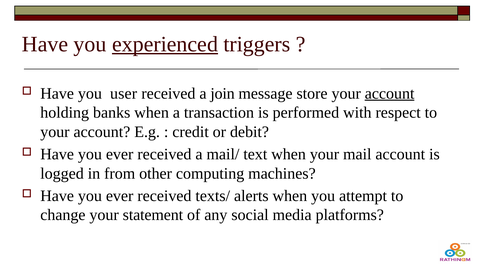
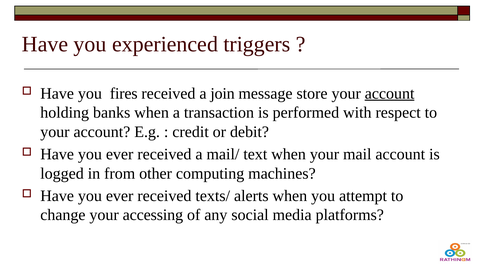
experienced underline: present -> none (165, 44)
user: user -> fires (124, 93)
statement: statement -> accessing (153, 215)
